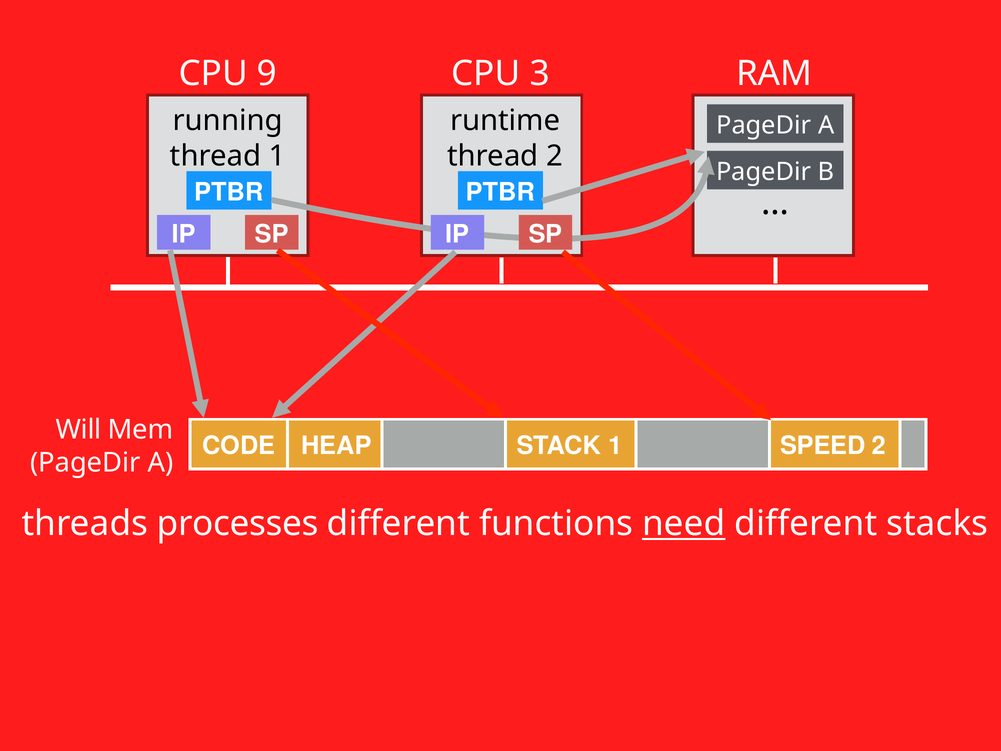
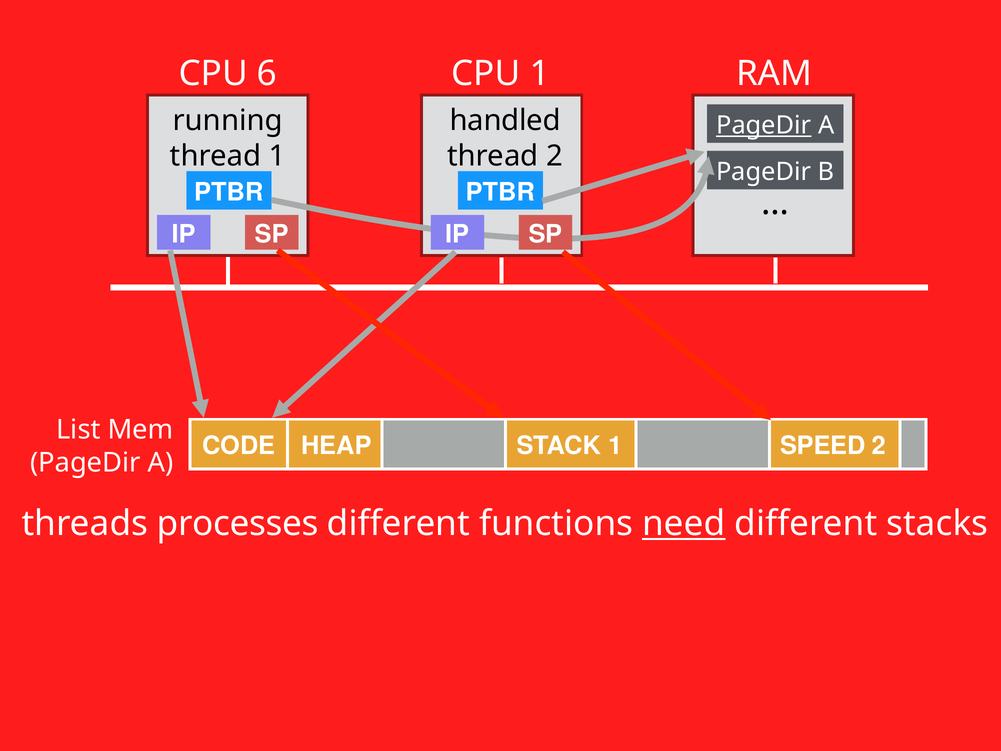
9: 9 -> 6 (267, 74)
CPU 3: 3 -> 1 (540, 74)
runtime: runtime -> handled (505, 121)
PageDir underline: none -> present (764, 125)
Will: Will -> List (78, 430)
